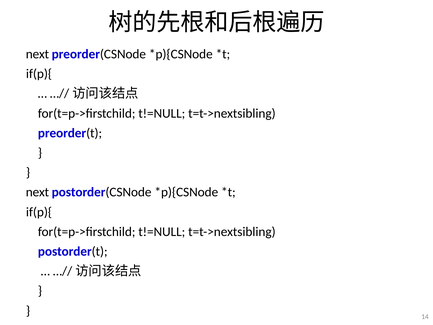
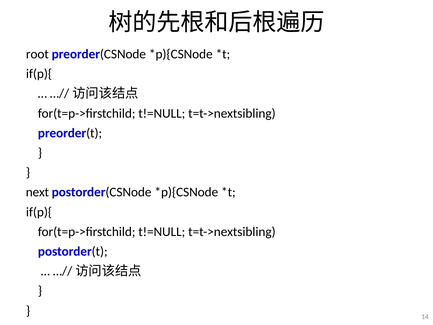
next: next -> root (37, 54)
